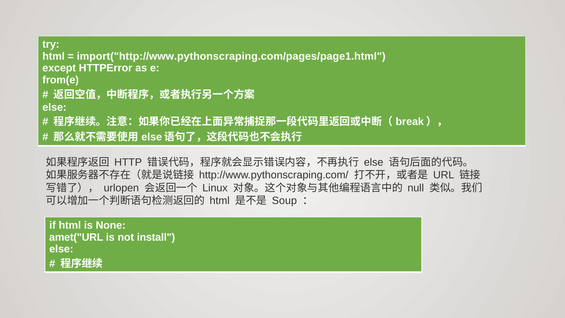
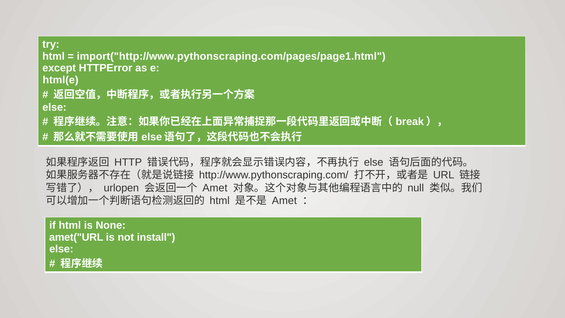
from(e: from(e -> html(e (61, 80)
Linux: Linux -> Amet (215, 188)
Soup: Soup -> Amet (284, 200)
